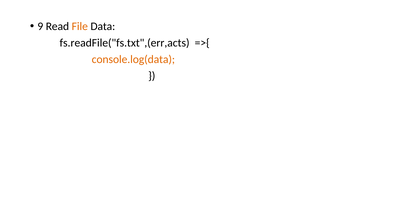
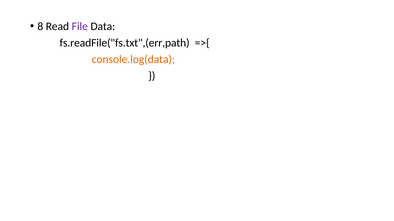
9: 9 -> 8 (40, 26)
File colour: orange -> purple (80, 26)
fs.readFile("fs.txt",(err,acts: fs.readFile("fs.txt",(err,acts -> fs.readFile("fs.txt",(err,path (125, 43)
